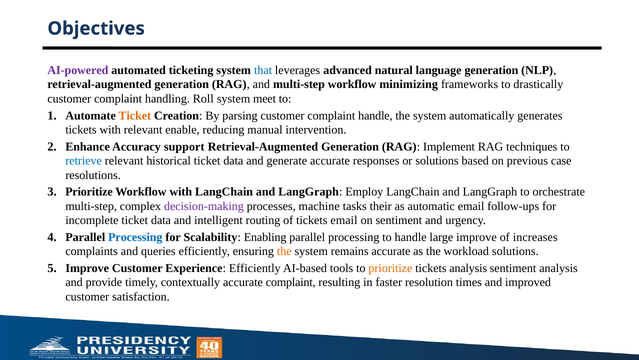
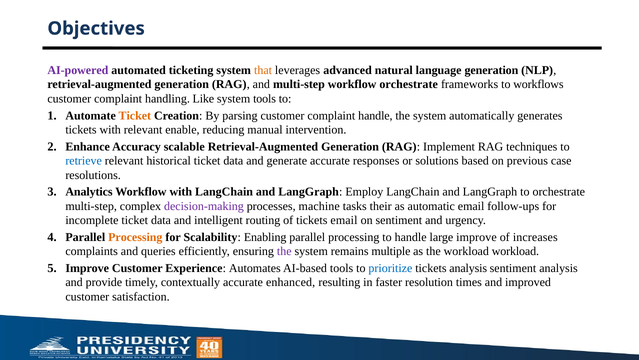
that colour: blue -> orange (263, 70)
workflow minimizing: minimizing -> orchestrate (409, 84)
drastically: drastically -> workflows (538, 84)
Roll: Roll -> Like (203, 99)
system meet: meet -> tools (265, 99)
support: support -> scalable (184, 146)
Prioritize: Prioritize -> Analytics (89, 192)
Processing colour: blue -> orange (135, 237)
the colour: orange -> purple (284, 251)
remains accurate: accurate -> multiple (391, 251)
workload solutions: solutions -> workload (515, 251)
Experience Efficiently: Efficiently -> Automates (255, 268)
prioritize colour: orange -> blue (390, 268)
accurate complaint: complaint -> enhanced (291, 282)
